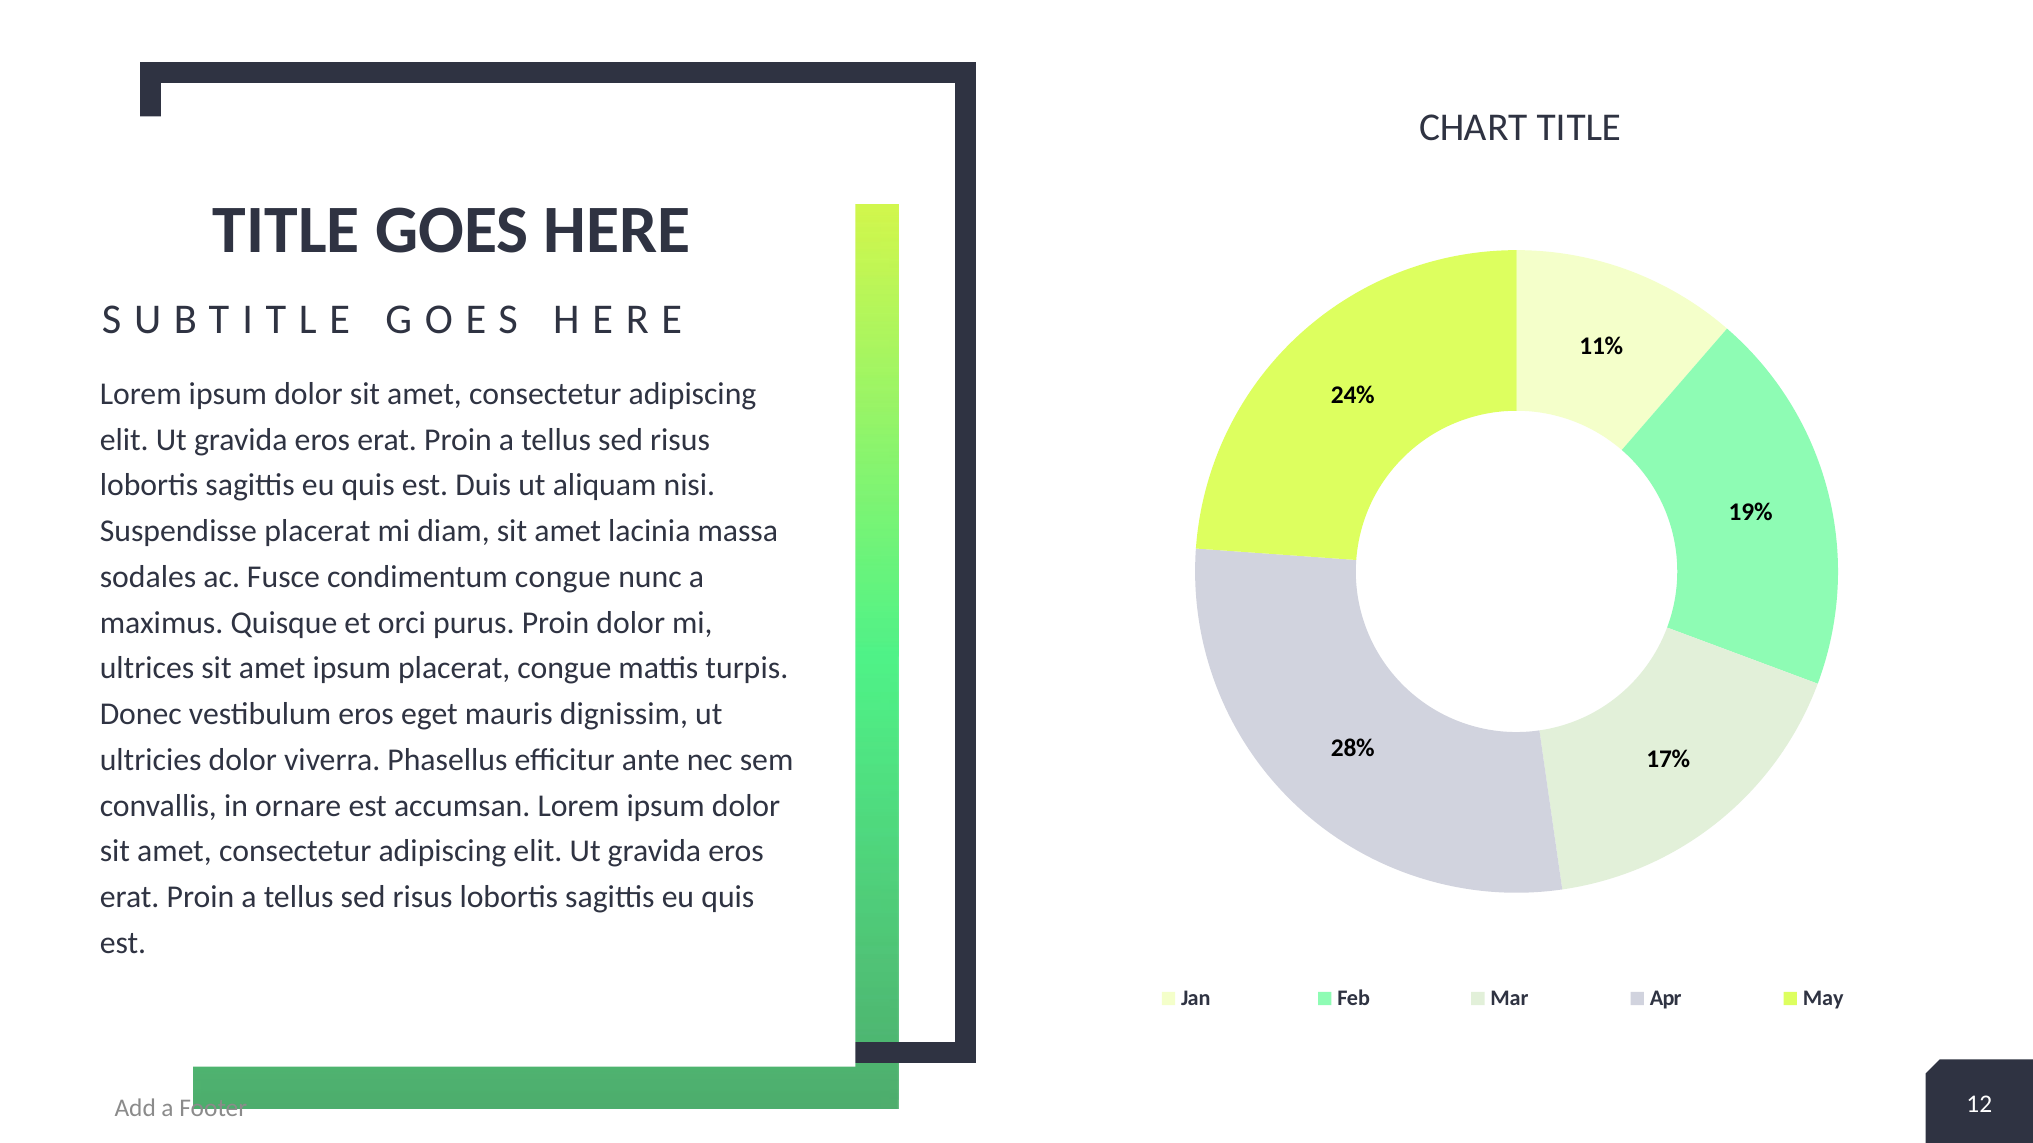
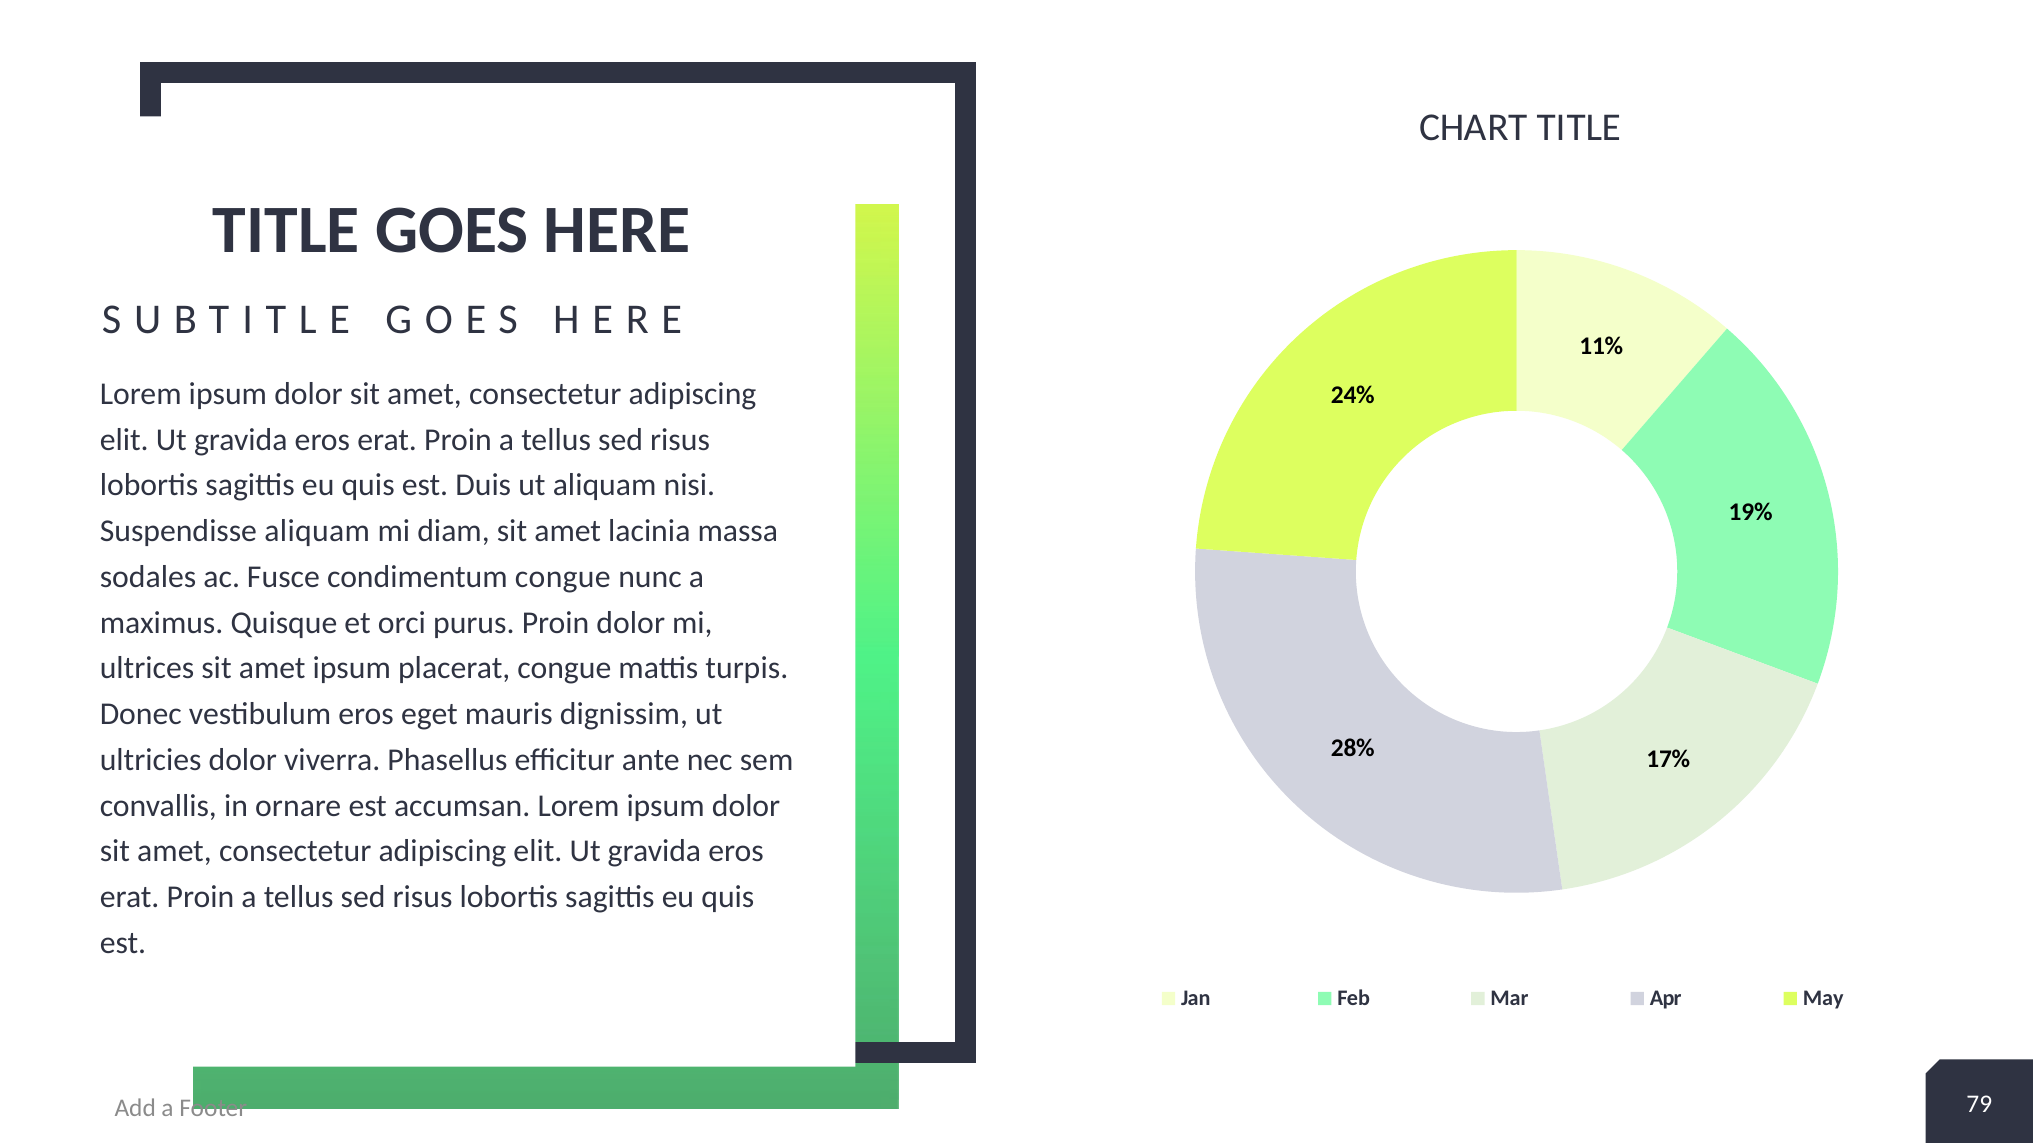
Suspendisse placerat: placerat -> aliquam (317, 531)
12: 12 -> 79 (1979, 1105)
